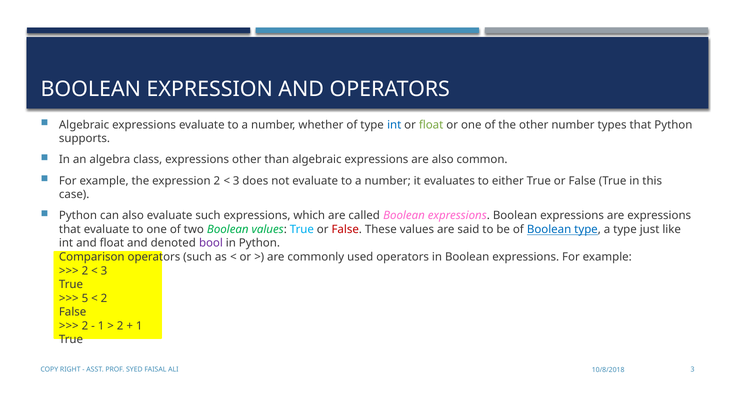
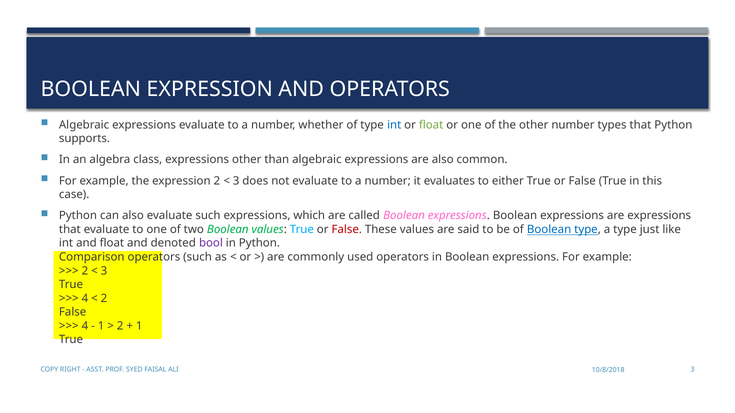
5: 5 -> 4 (85, 299)
2: 2 -> 4 (85, 326)
